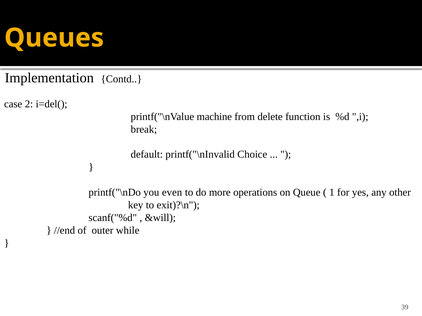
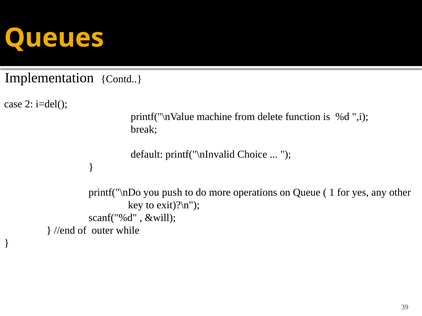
even: even -> push (172, 193)
